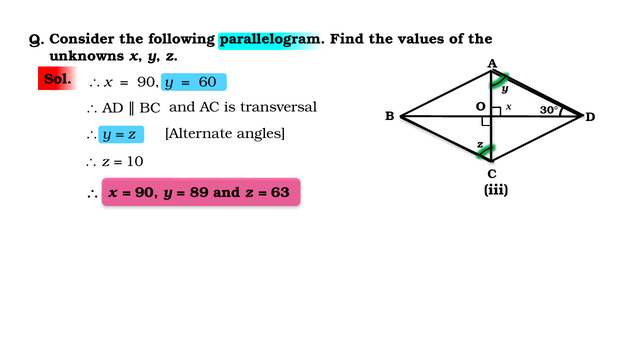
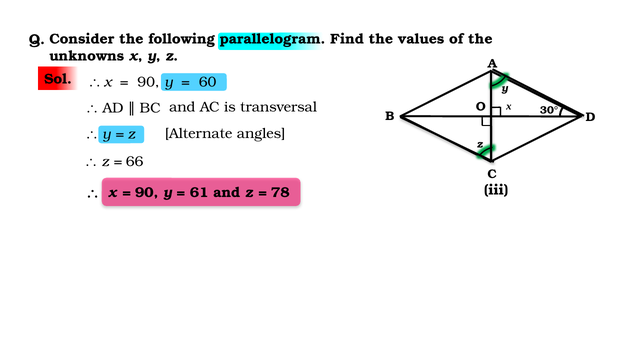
10: 10 -> 66 (135, 162)
89: 89 -> 61 (199, 193)
63: 63 -> 78 (280, 193)
